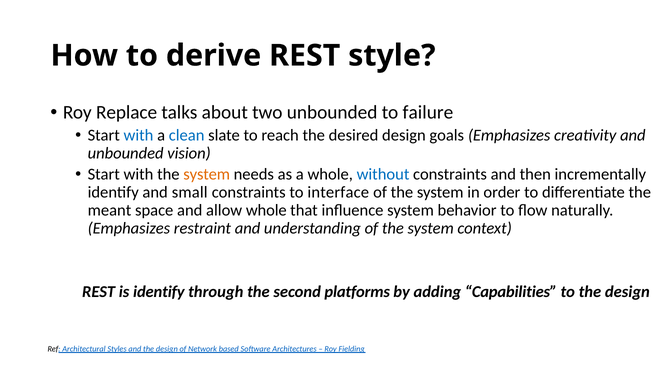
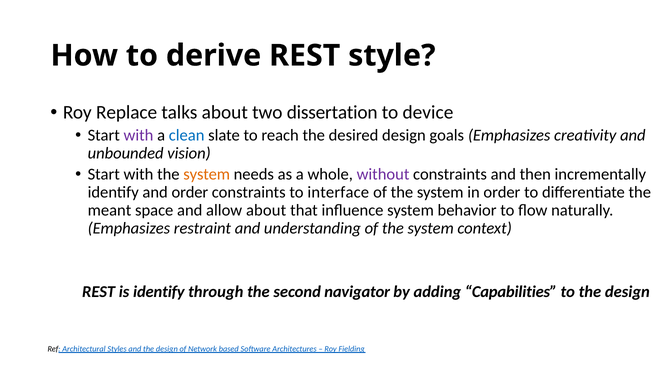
two unbounded: unbounded -> dissertation (332, 113)
failure: failure -> device (428, 113)
with colour: blue -> purple (139, 136)
without colour: blue -> purple (383, 175)
and small: small -> order (190, 193)
allow whole: whole -> about (266, 210)
platforms: platforms -> navigator (357, 292)
